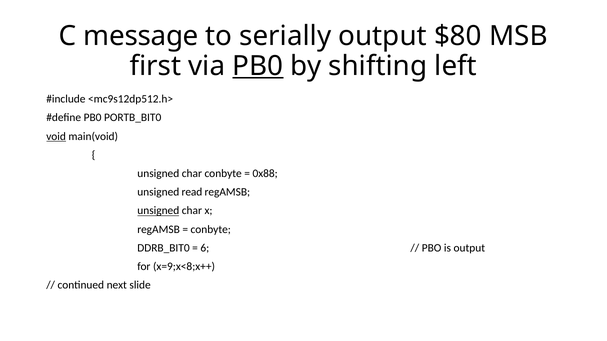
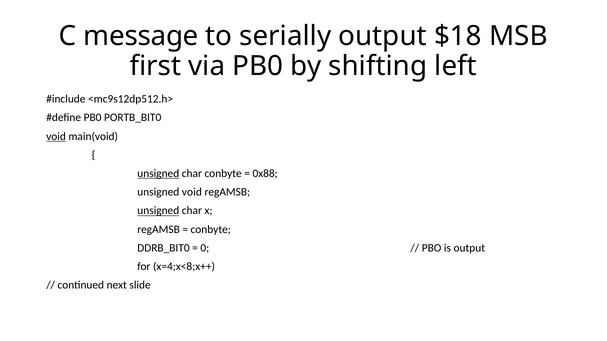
$80: $80 -> $18 (458, 36)
PB0 underline: present -> none (258, 66)
unsigned underline: none -> present (158, 174)
unsigned read: read -> void (192, 192)
6: 6 -> 0 (205, 248)
x=9;x<8;x++: x=9;x<8;x++ -> x=4;x<8;x++ (184, 267)
